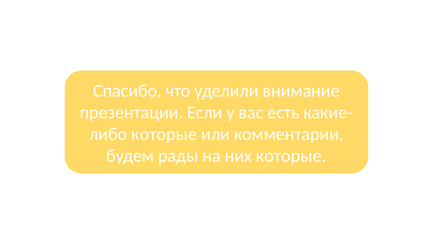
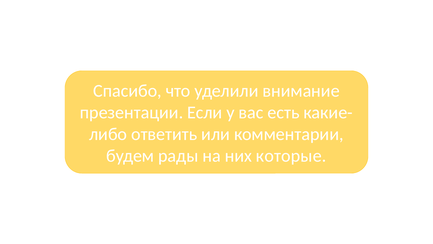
которые: которые -> ответить (164, 134)
